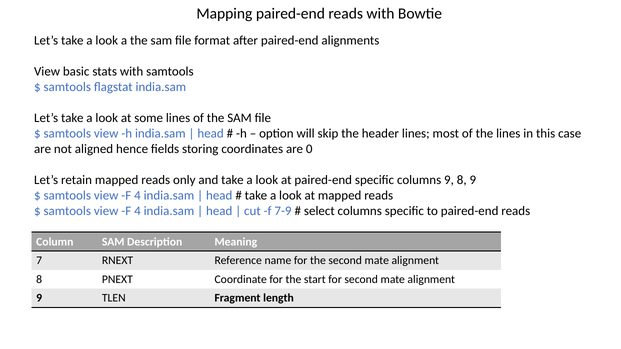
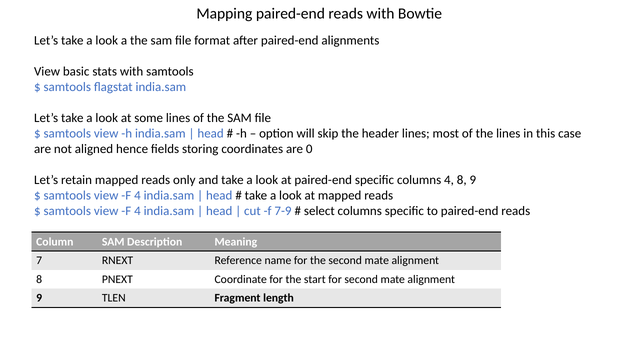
columns 9: 9 -> 4 (449, 180)
